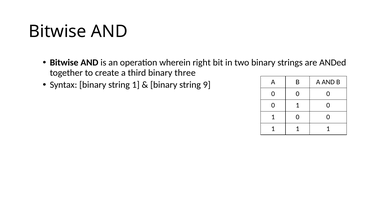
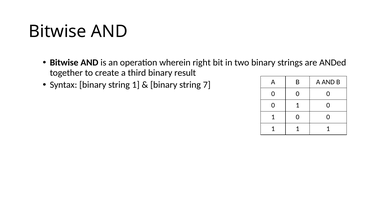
three: three -> result (185, 73)
9: 9 -> 7 (207, 85)
